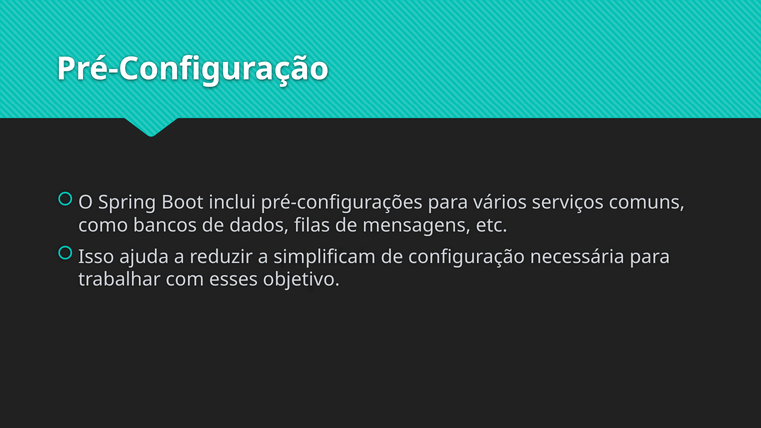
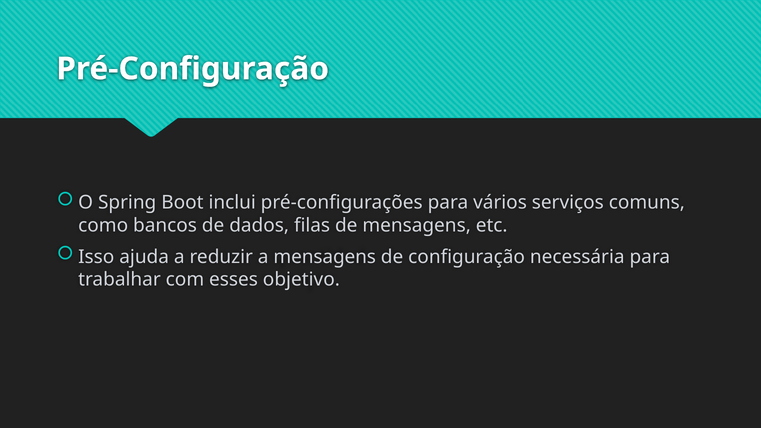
a simplificam: simplificam -> mensagens (325, 257)
